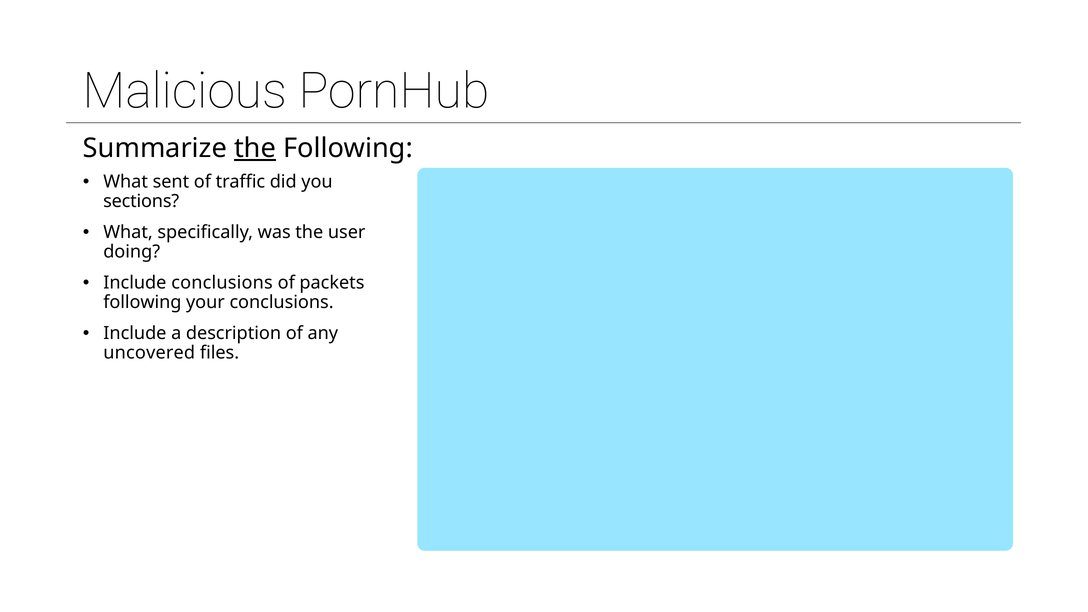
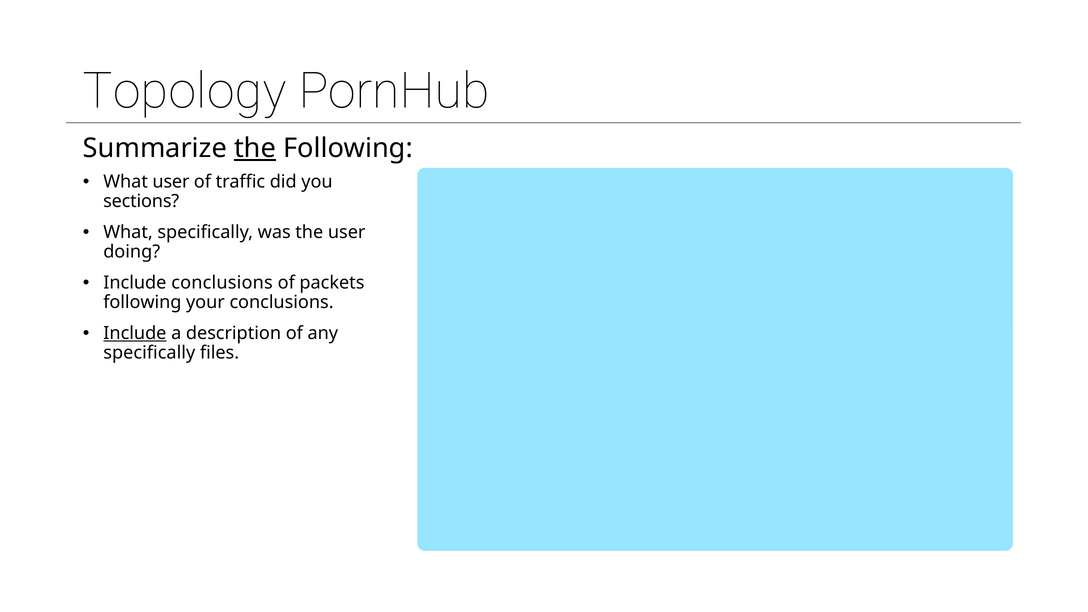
Malicious: Malicious -> Topology (185, 91)
What sent: sent -> user (171, 182)
Include underline: none -> present (135, 333)
uncovered: uncovered -> specifically (149, 353)
